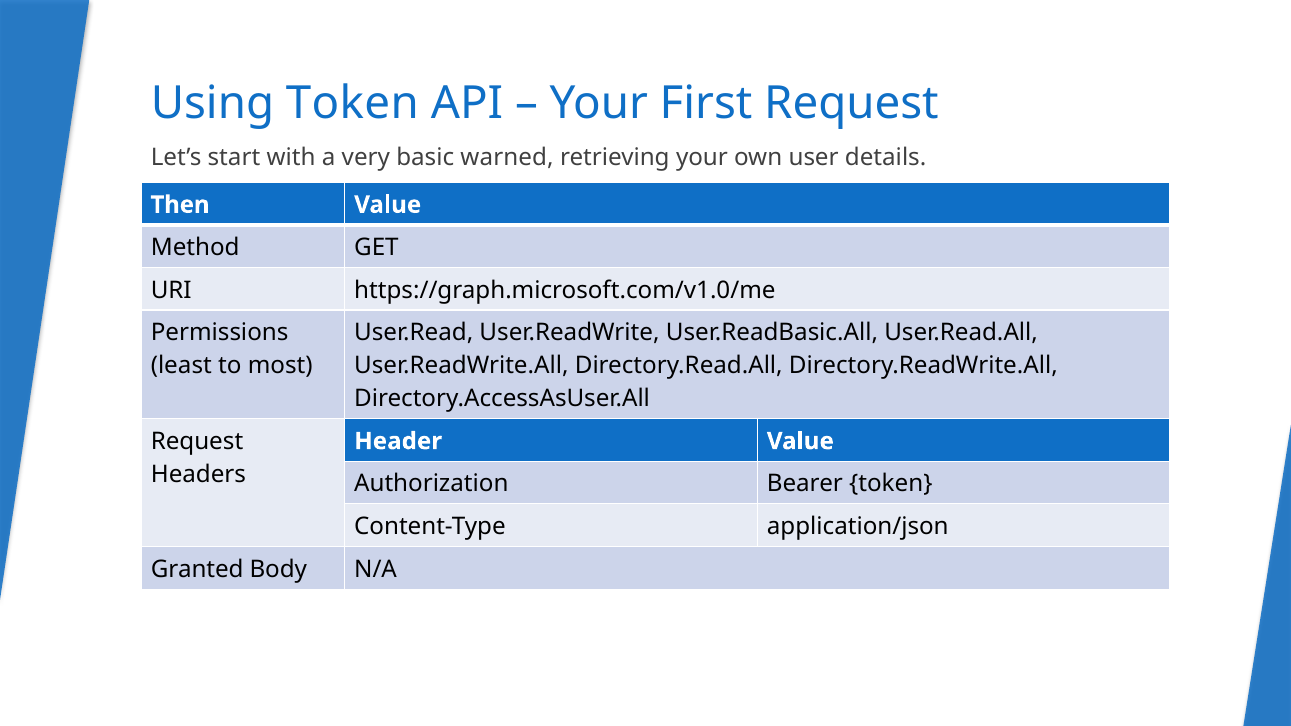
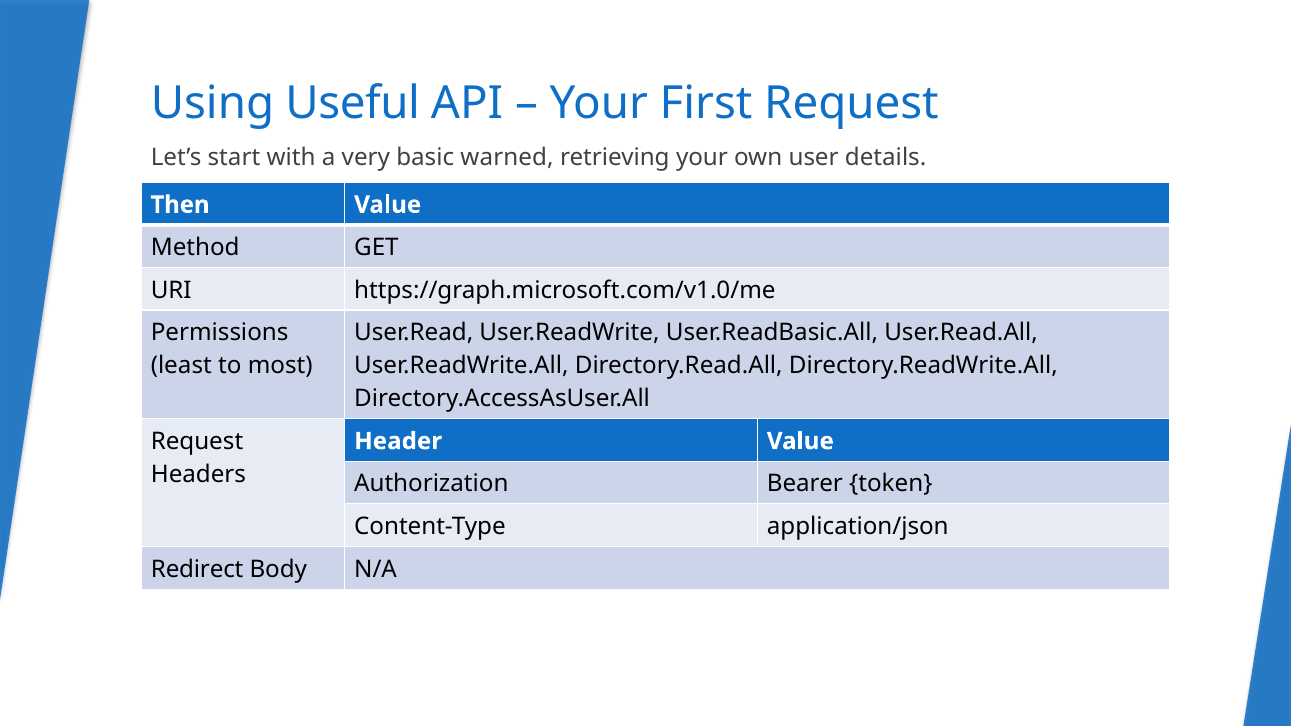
Using Token: Token -> Useful (353, 103)
Granted: Granted -> Redirect (197, 569)
